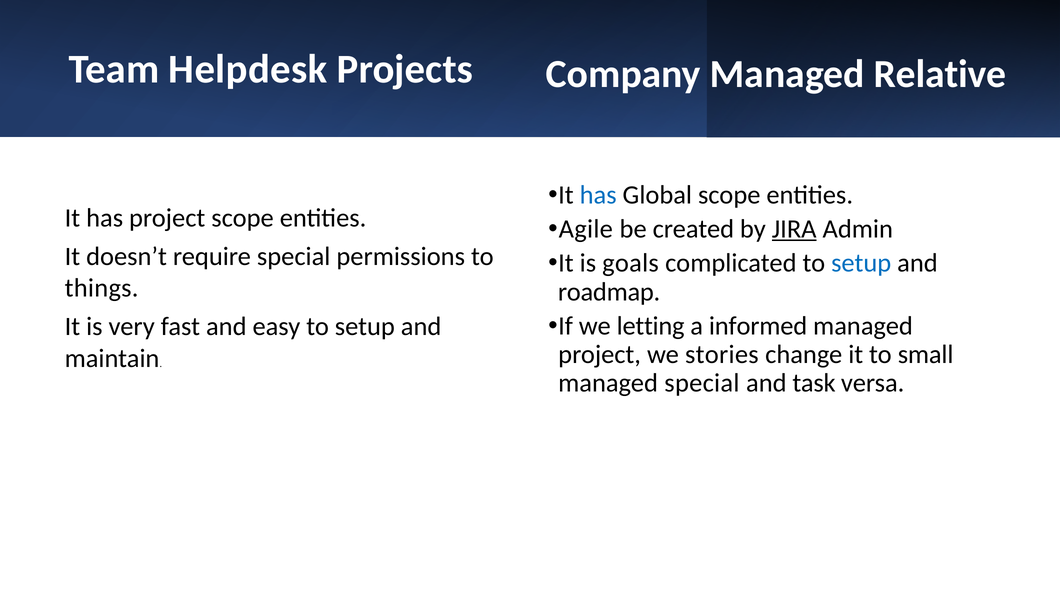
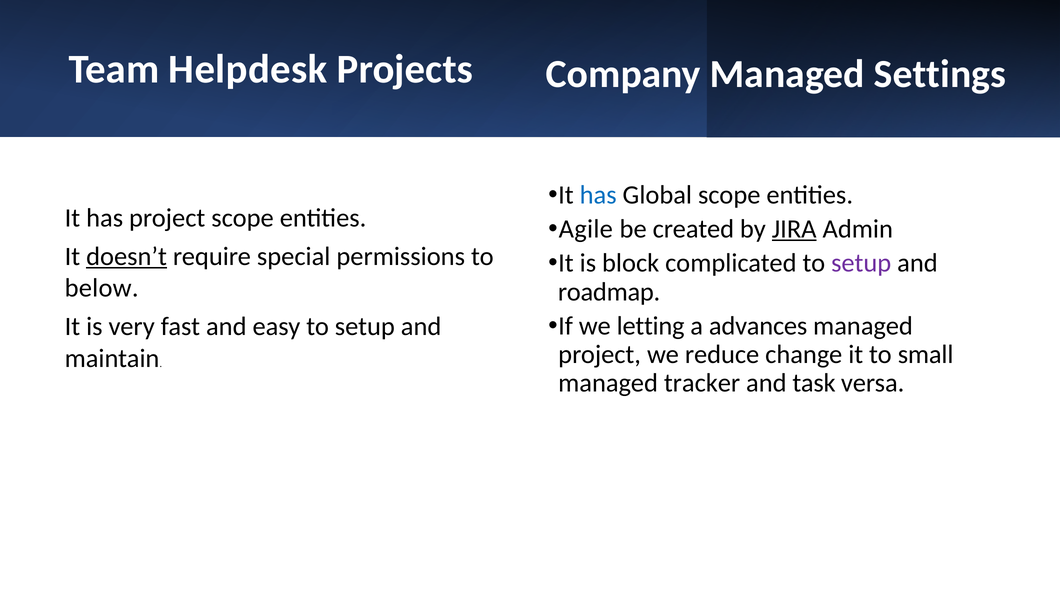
Relative: Relative -> Settings (940, 74)
doesn’t underline: none -> present (127, 256)
goals: goals -> block (631, 263)
setup colour: blue -> purple (861, 263)
things: things -> below (102, 288)
informed: informed -> advances (758, 326)
stories: stories -> reduce (722, 355)
managed special: special -> tracker (702, 383)
